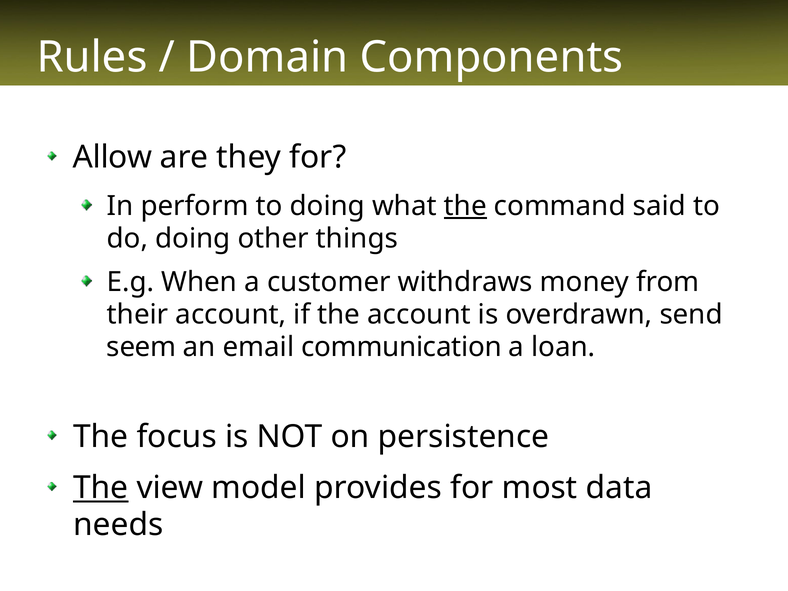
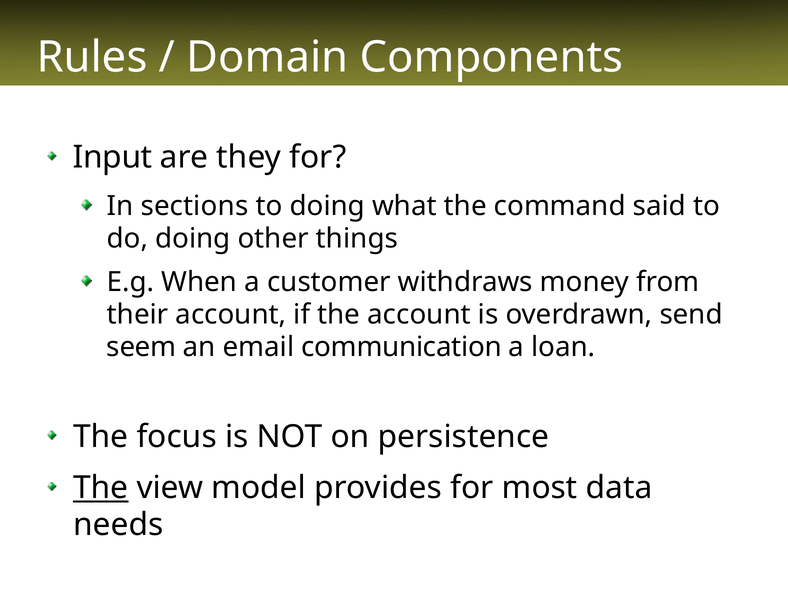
Allow: Allow -> Input (112, 157)
perform: perform -> sections (194, 206)
the underline: present -> none (465, 206)
